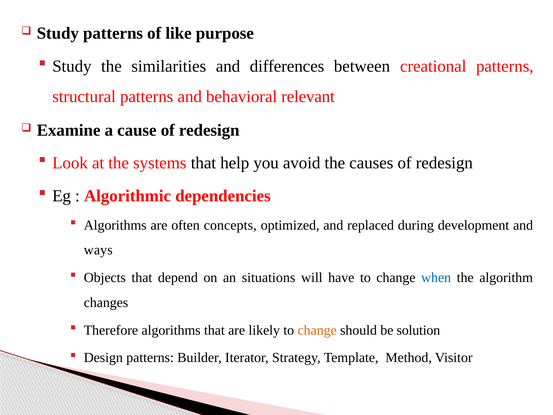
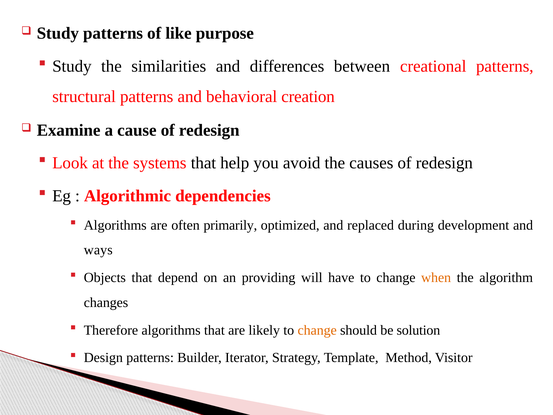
relevant: relevant -> creation (308, 97)
concepts: concepts -> primarily (230, 225)
situations: situations -> providing (269, 277)
when colour: blue -> orange (436, 277)
